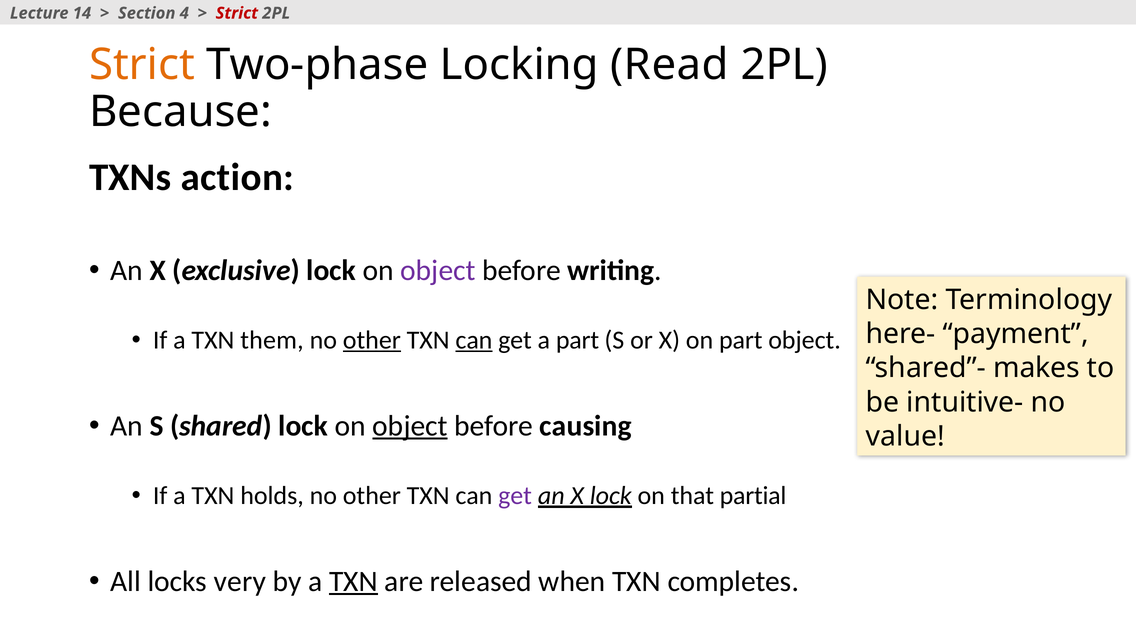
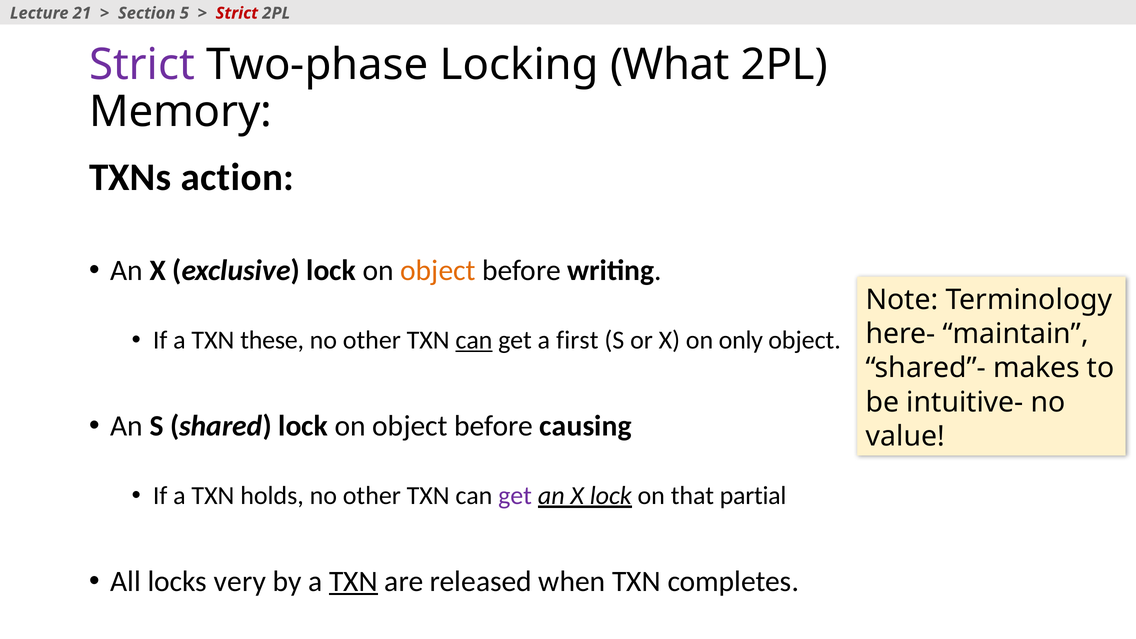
14: 14 -> 21 (82, 13)
4: 4 -> 5 (184, 13)
Strict colour: orange -> purple (142, 65)
Read: Read -> What (670, 65)
Because: Because -> Memory (180, 112)
object colour: purple -> orange (438, 270)
payment: payment -> maintain (1016, 334)
them: them -> these (272, 340)
other underline: present -> none (372, 340)
a part: part -> first (577, 340)
on part: part -> only (741, 340)
object underline: present -> none (410, 426)
